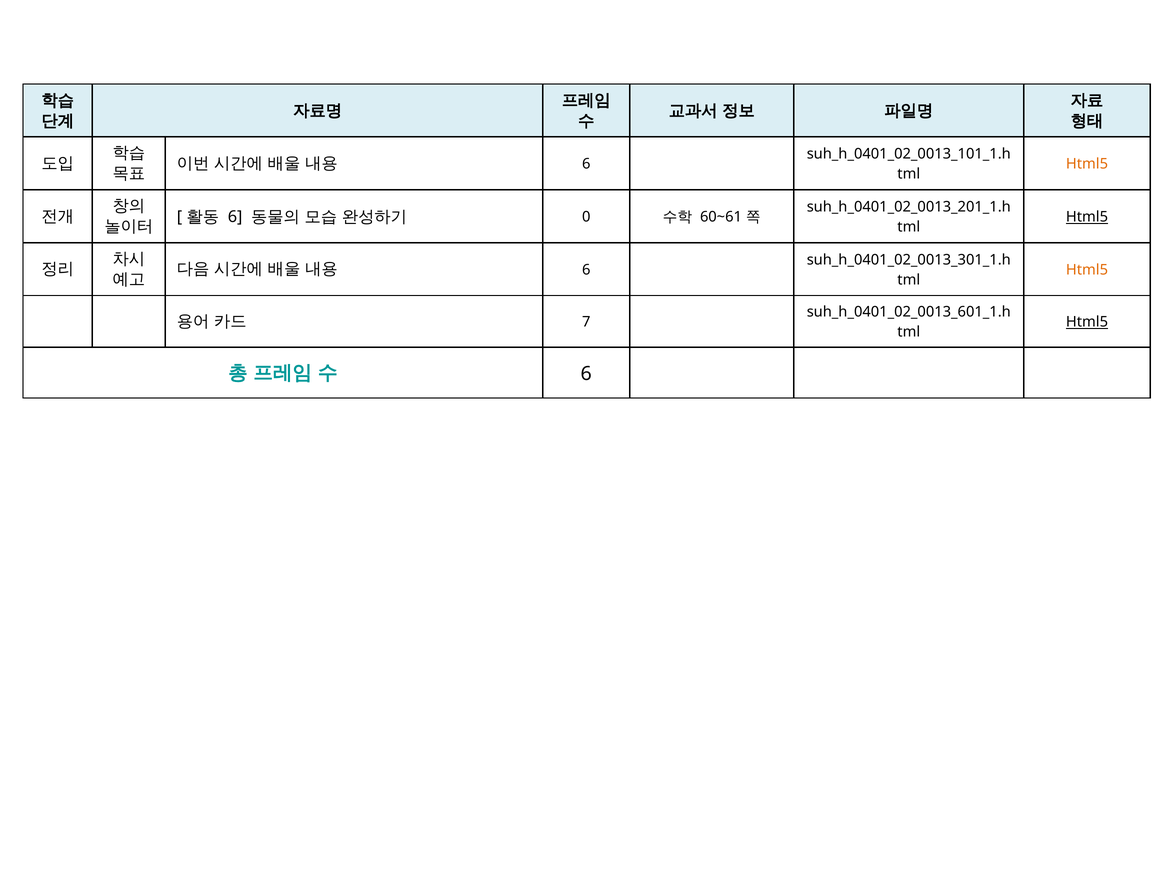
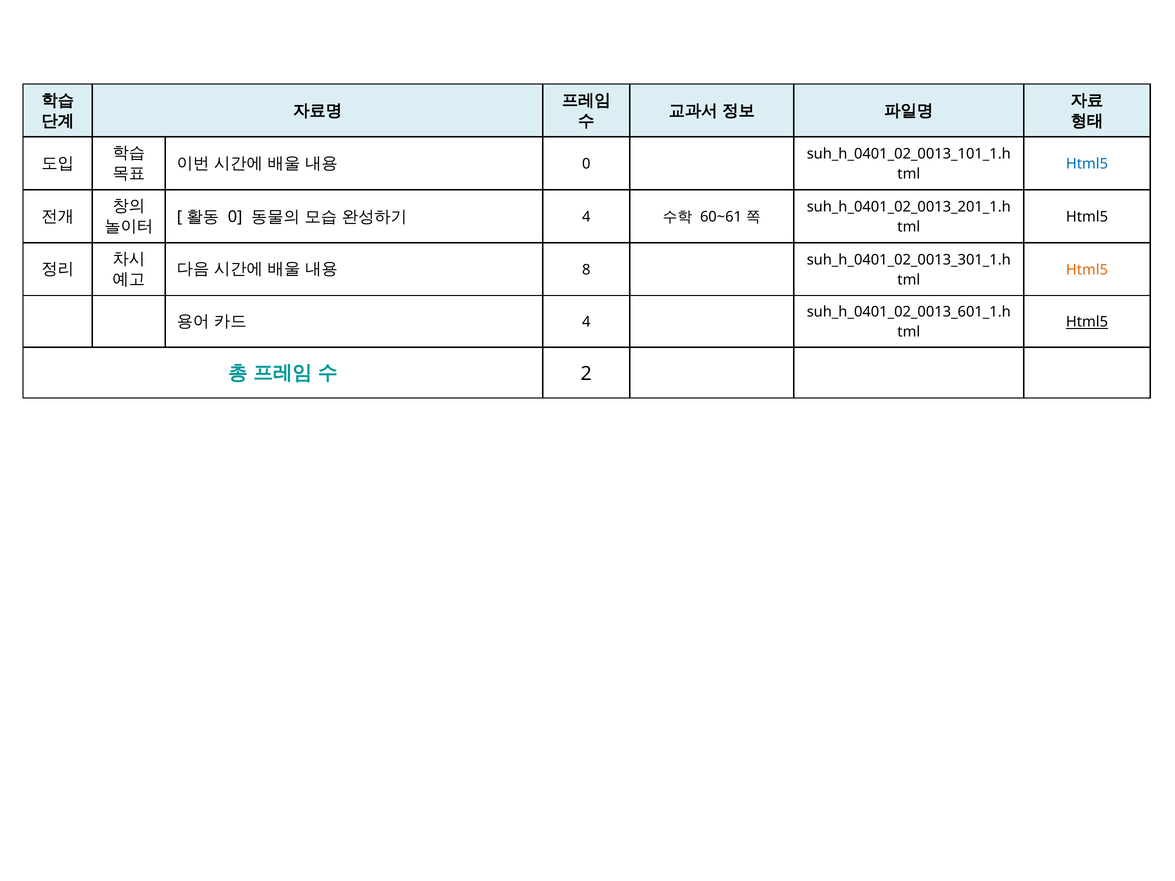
6: 6 -> 0 (586, 164)
Html5 colour: orange -> blue (1087, 164)
Html5 underline: present -> none (1087, 217)
6: 6 -> 0 (235, 217)
0: 0 -> 4 (586, 217)
6: 6 -> 8 (586, 270)
7: 7 -> 4 (586, 322)
6: 6 -> 2 (586, 374)
